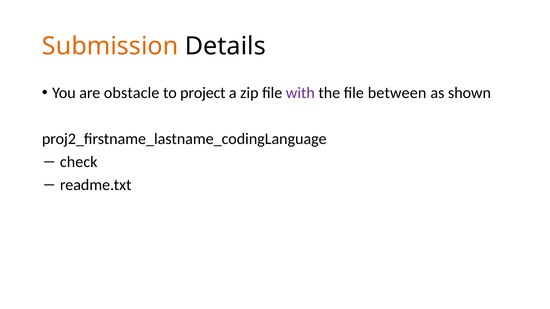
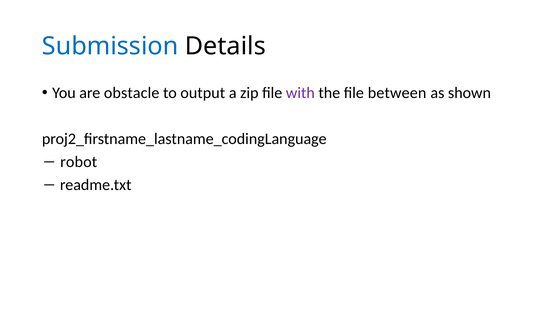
Submission colour: orange -> blue (110, 46)
project: project -> output (203, 93)
check: check -> robot (79, 162)
